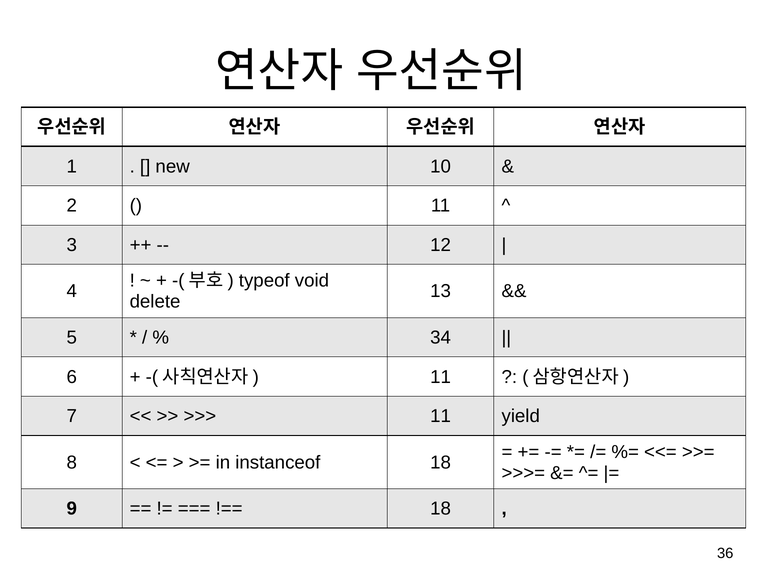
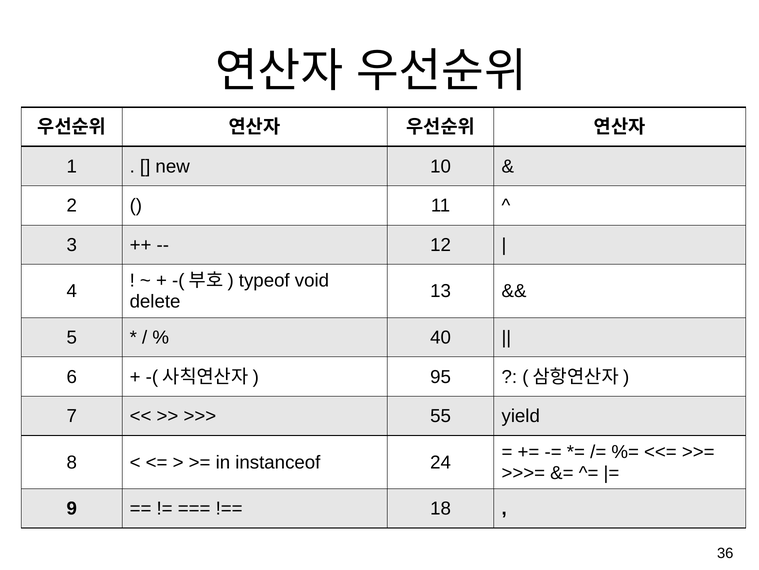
34: 34 -> 40 (441, 337)
11: 11 -> 95 (441, 376)
11: 11 -> 55 (441, 416)
instanceof 18: 18 -> 24 (441, 462)
